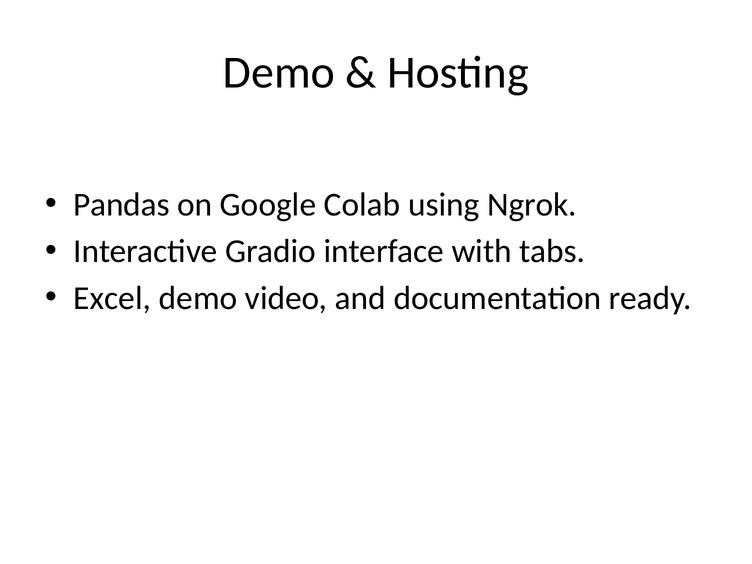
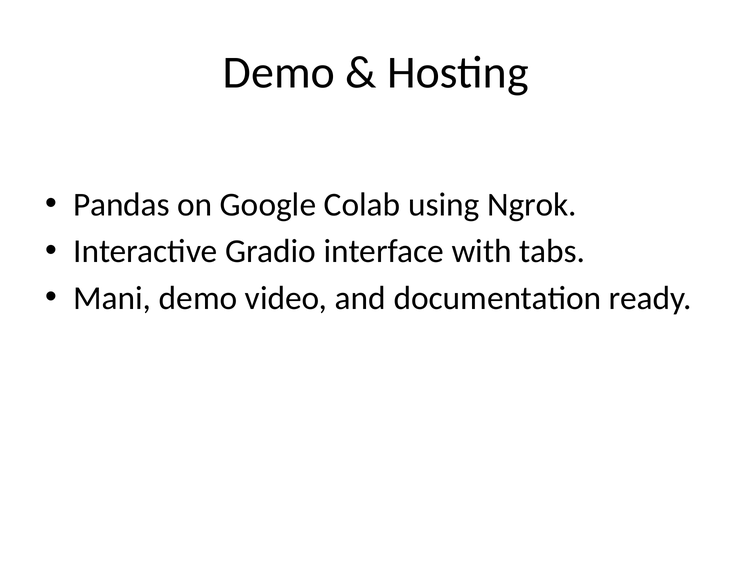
Excel: Excel -> Mani (112, 298)
